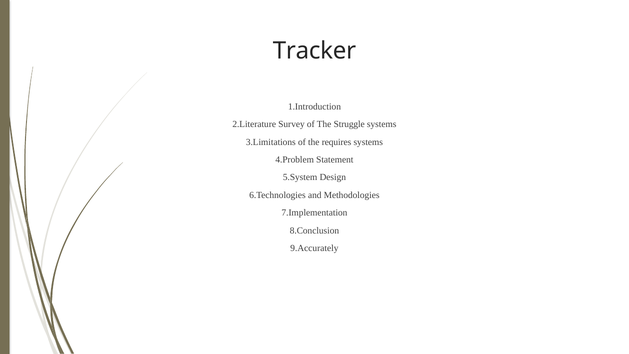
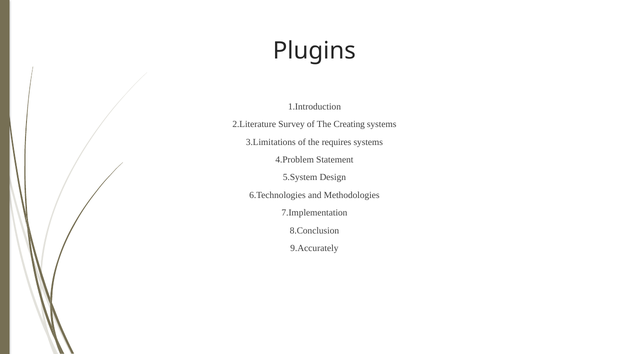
Tracker: Tracker -> Plugins (314, 51)
Struggle: Struggle -> Creating (349, 124)
